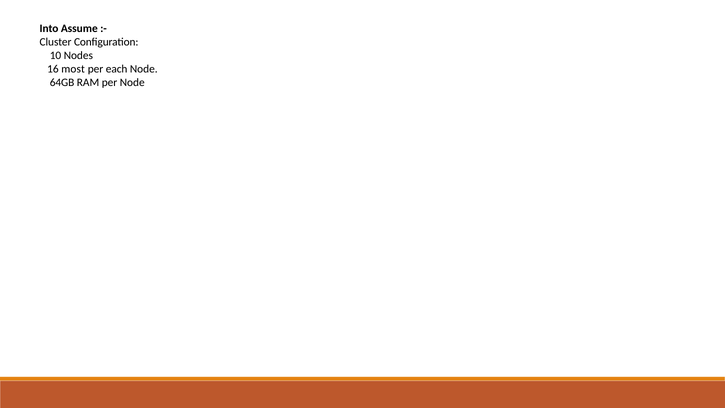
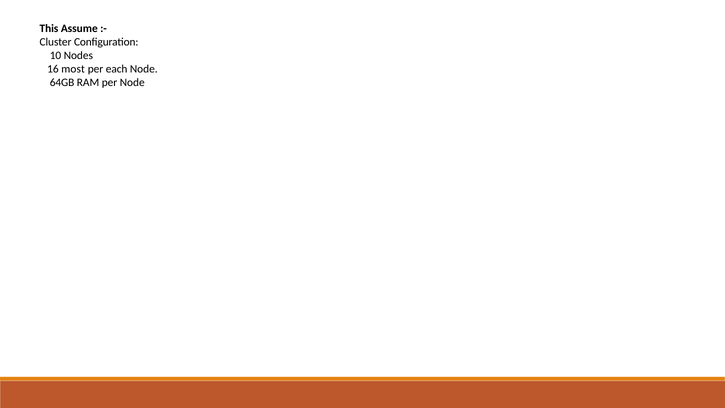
Into: Into -> This (49, 28)
